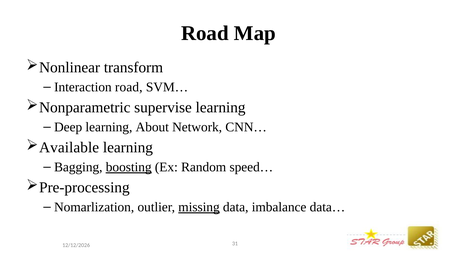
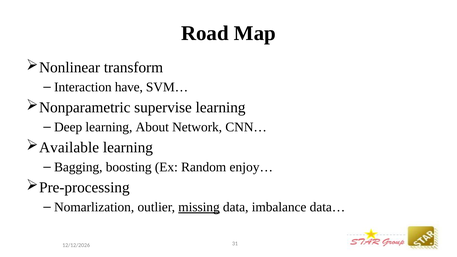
Interaction road: road -> have (129, 87)
boosting underline: present -> none (129, 167)
speed…: speed… -> enjoy… (251, 167)
